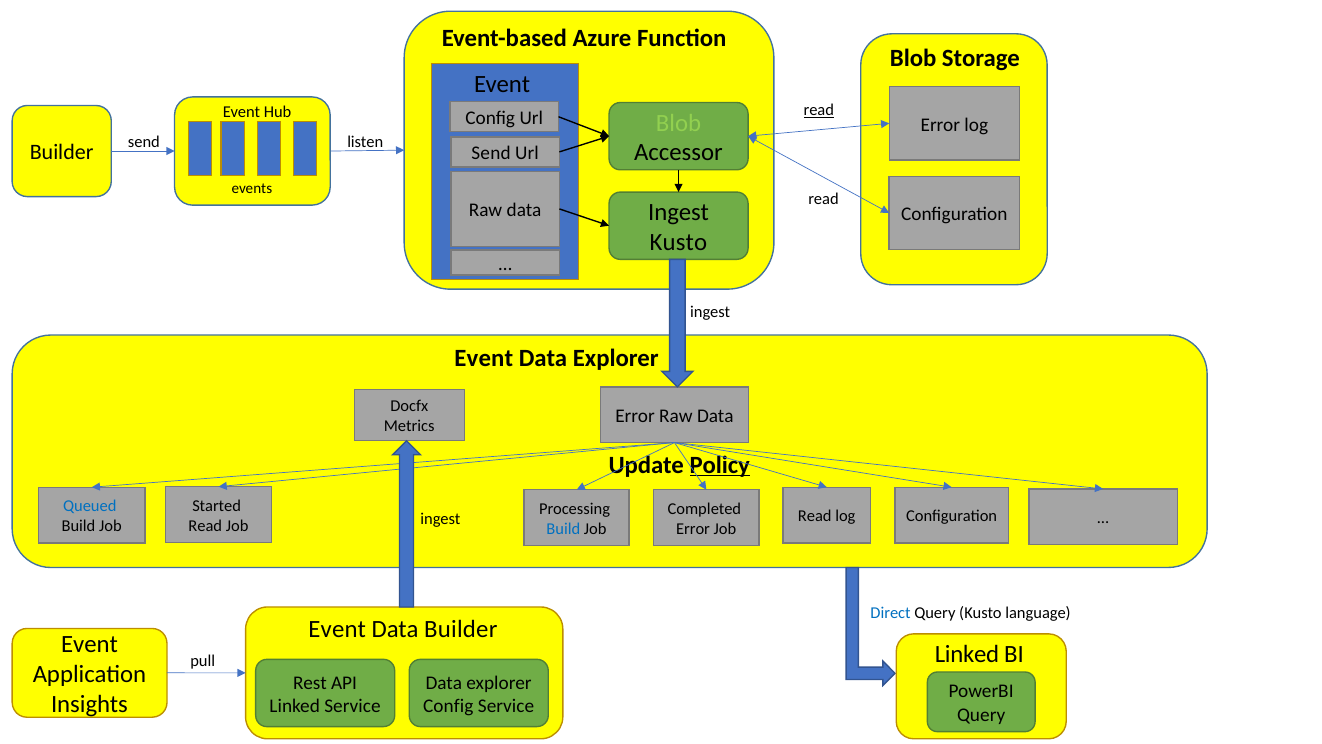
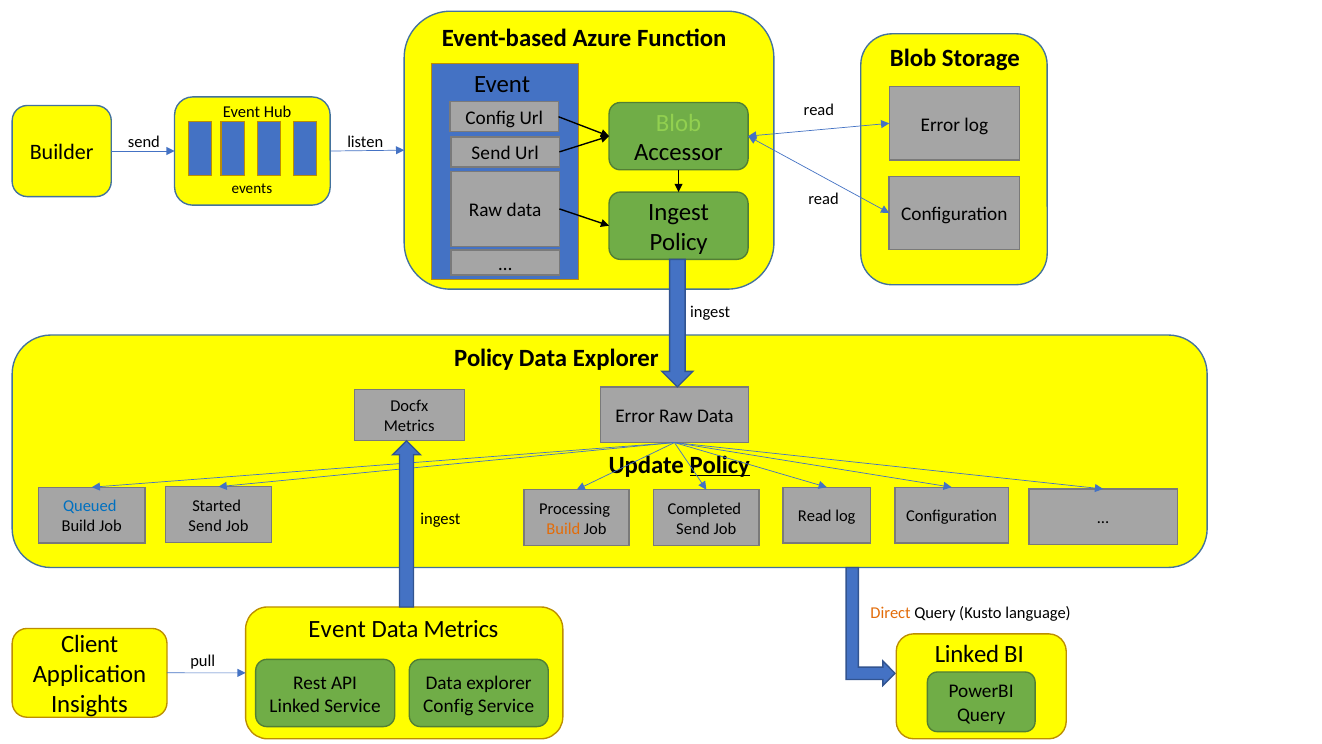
read underline: present -> none (819, 110)
Kusto: Kusto -> Policy (679, 242)
Event: Event -> Policy (484, 358)
Read: Read -> Send (205, 525)
Build colour: blue -> orange (563, 528)
Error: Error -> Send (693, 528)
Direct colour: blue -> orange (891, 613)
Data Builder: Builder -> Metrics (461, 629)
Event: Event -> Client (90, 644)
